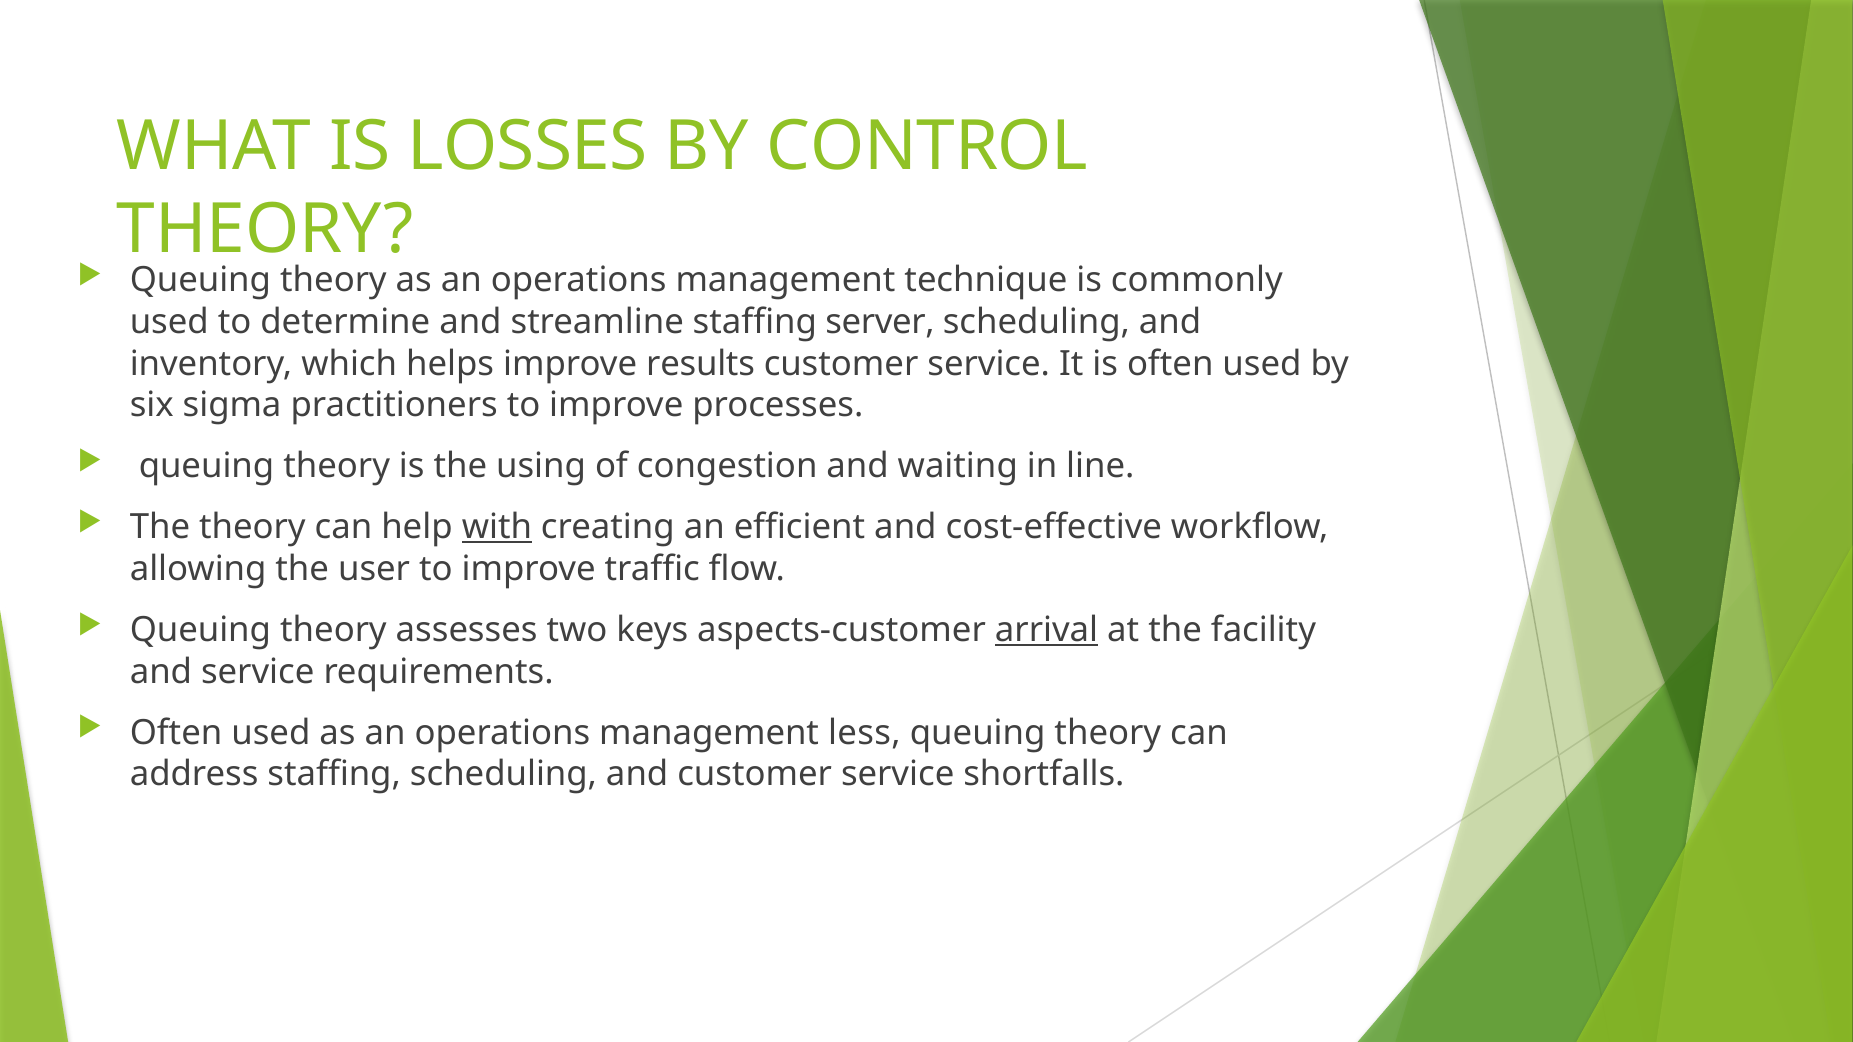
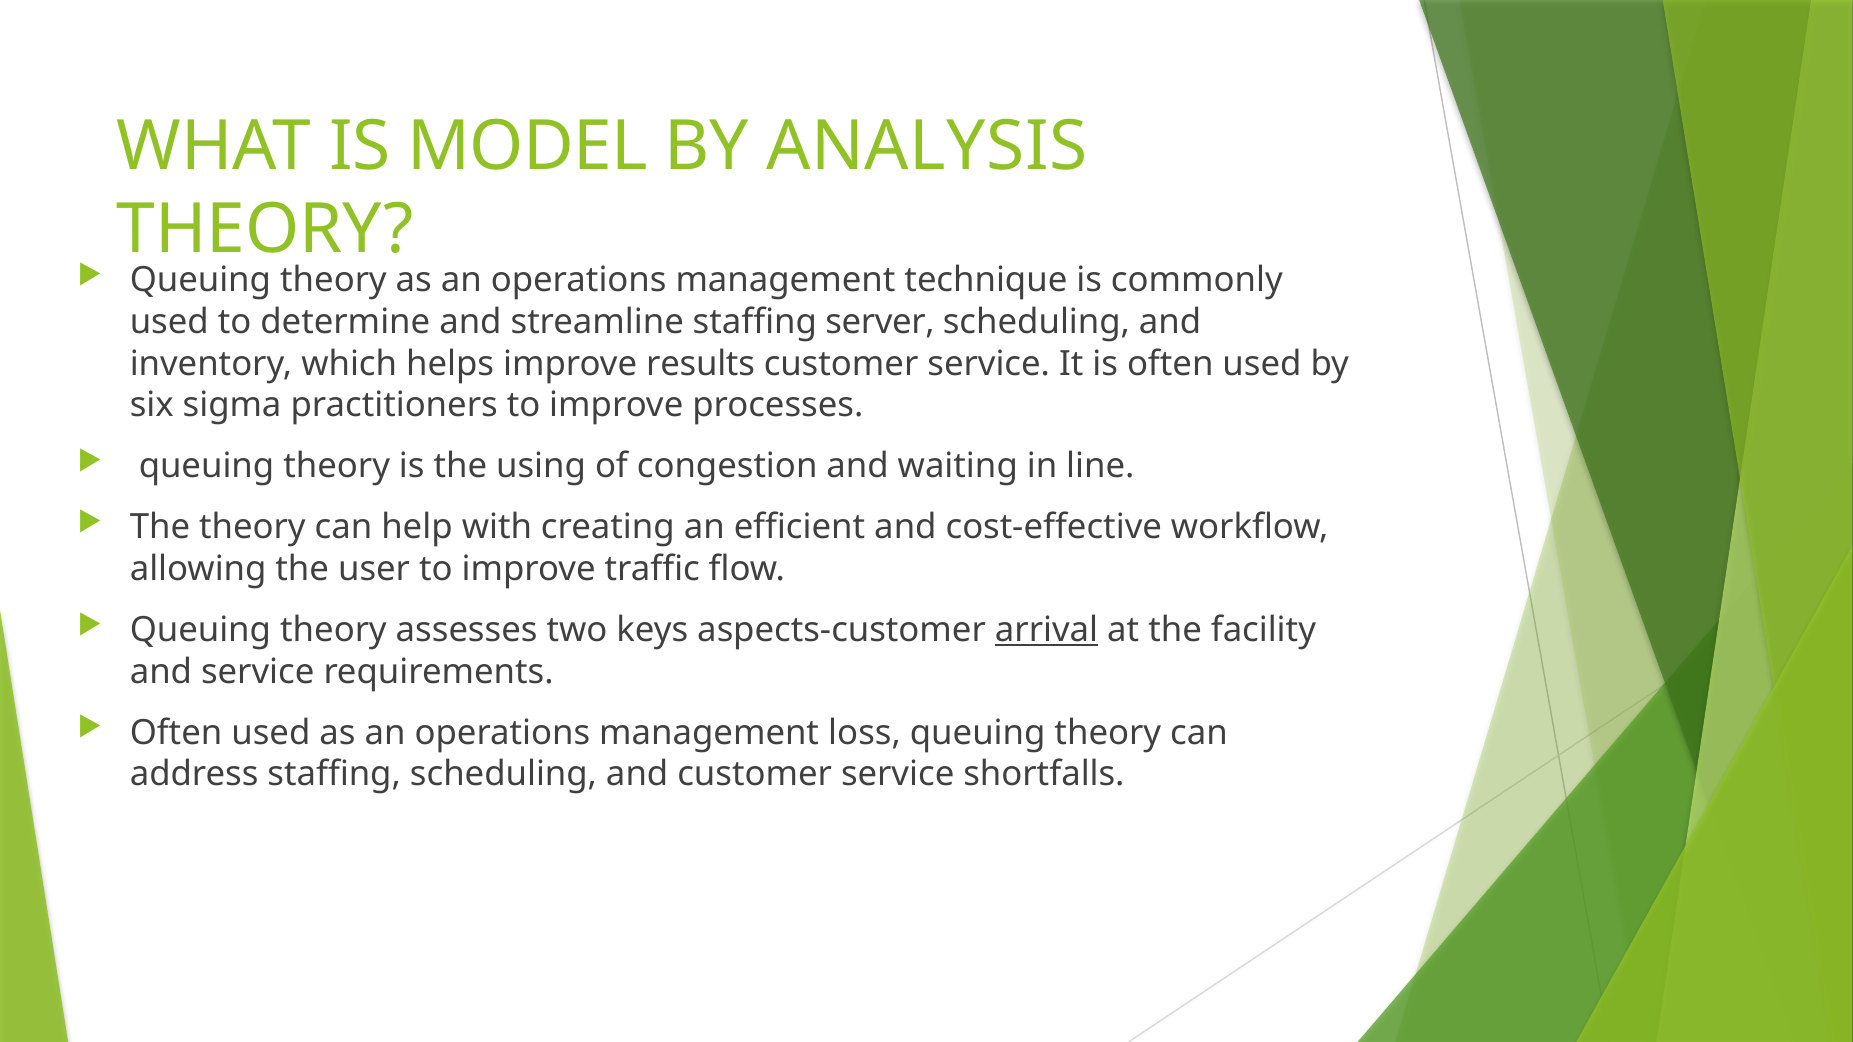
LOSSES: LOSSES -> MODEL (528, 146)
CONTROL: CONTROL -> ANALYSIS (927, 146)
with underline: present -> none (497, 527)
less: less -> loss (865, 733)
